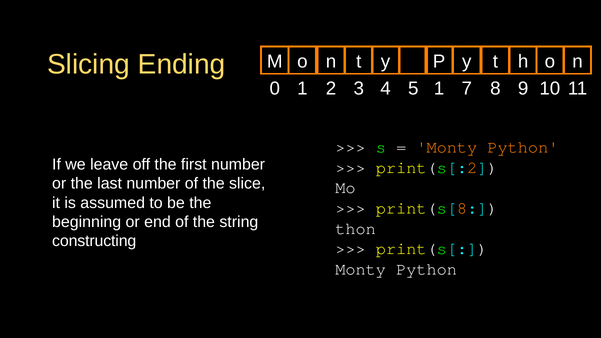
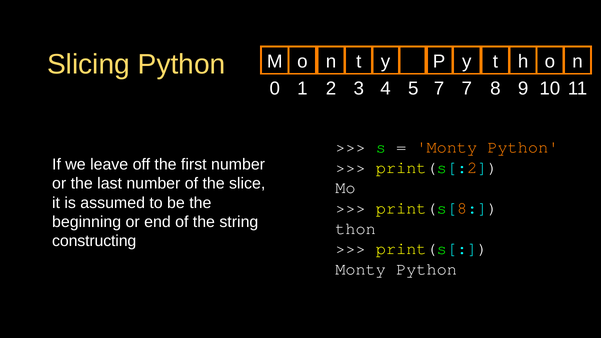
Slicing Ending: Ending -> Python (182, 64)
5 1: 1 -> 7 (439, 89)
